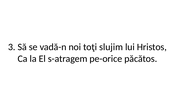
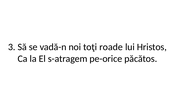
slujim: slujim -> roade (111, 47)
